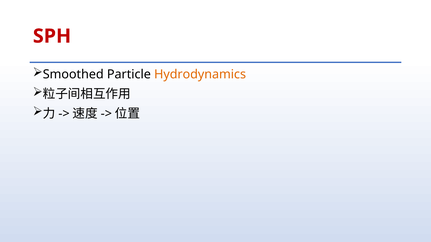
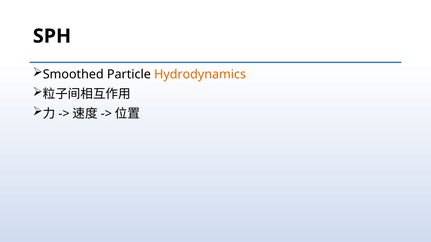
SPH colour: red -> black (52, 36)
